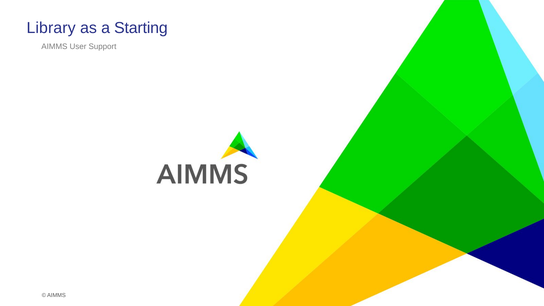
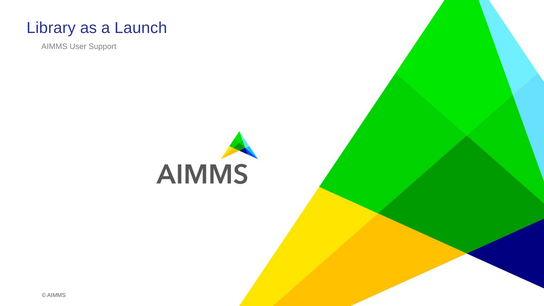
Starting: Starting -> Launch (141, 28)
